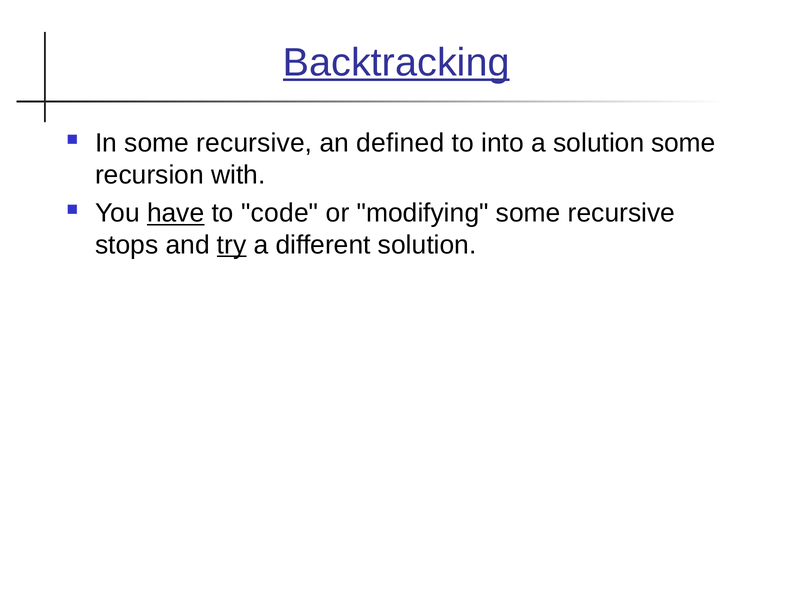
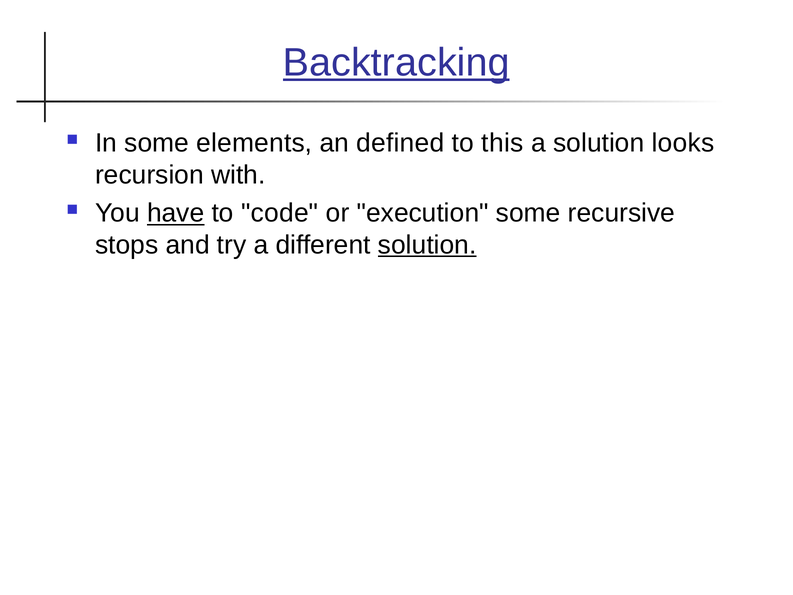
In some recursive: recursive -> elements (254, 143)
into: into -> this (502, 143)
solution some: some -> looks (683, 143)
modifying: modifying -> execution (423, 213)
try underline: present -> none (232, 245)
solution underline: none -> present (427, 245)
